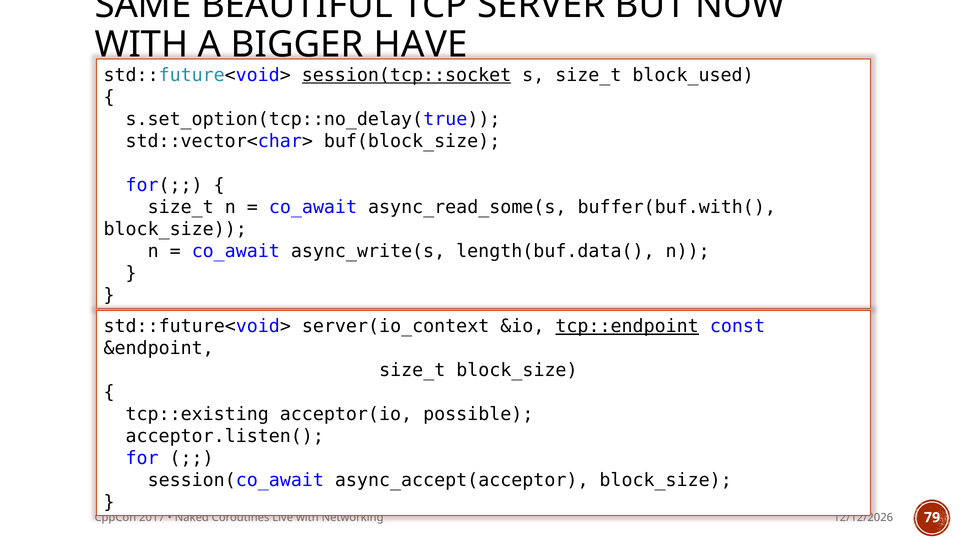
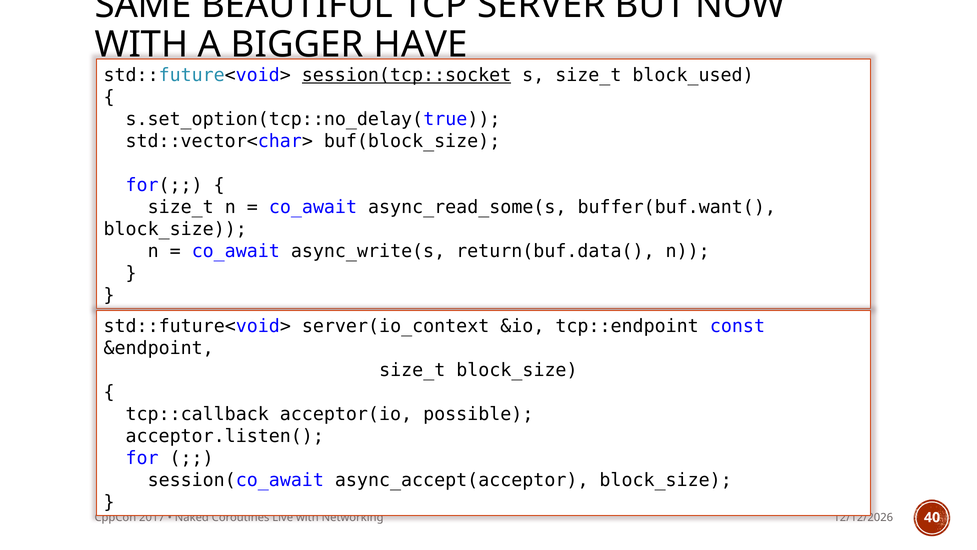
buffer(buf.with(: buffer(buf.with( -> buffer(buf.want( (677, 207)
length(buf.data(: length(buf.data( -> return(buf.data( (555, 251)
tcp::endpoint underline: present -> none (627, 326)
tcp::existing: tcp::existing -> tcp::callback (197, 414)
79: 79 -> 40 (932, 517)
